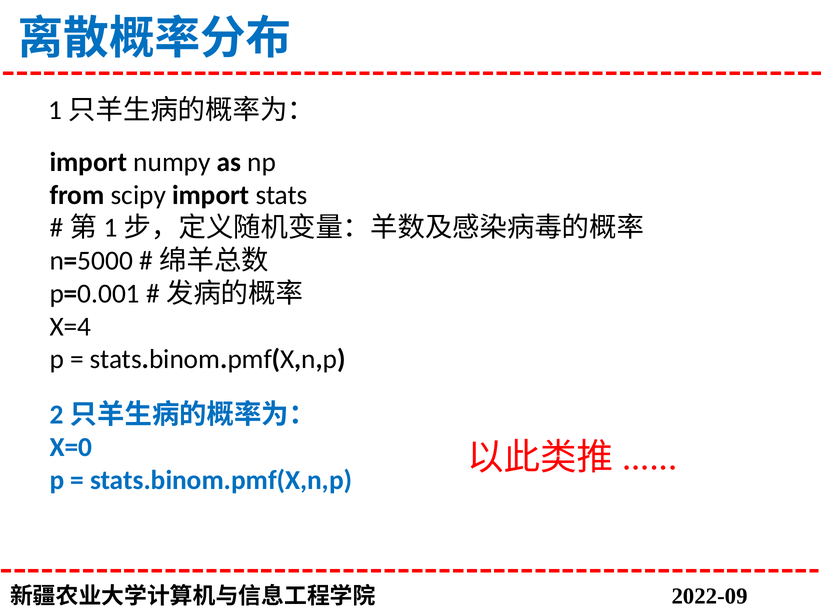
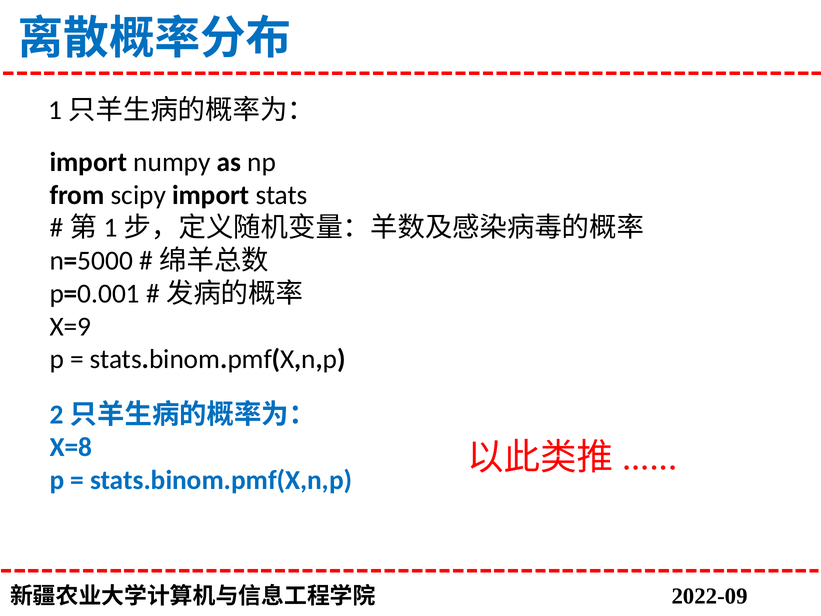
X=4: X=4 -> X=9 (70, 326)
X=0: X=0 -> X=8 (71, 447)
